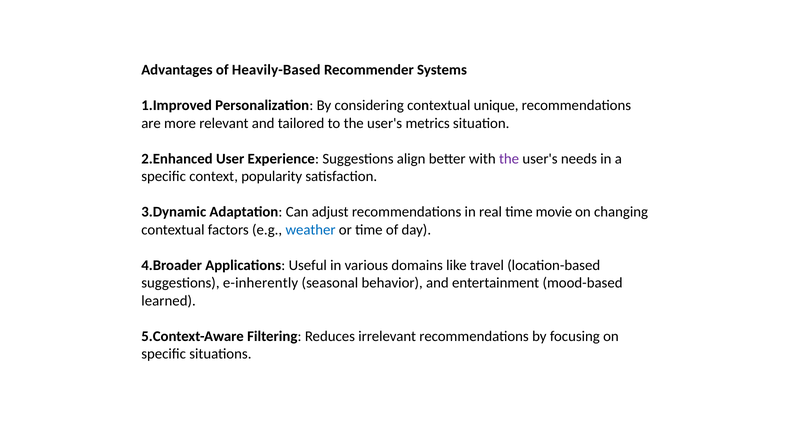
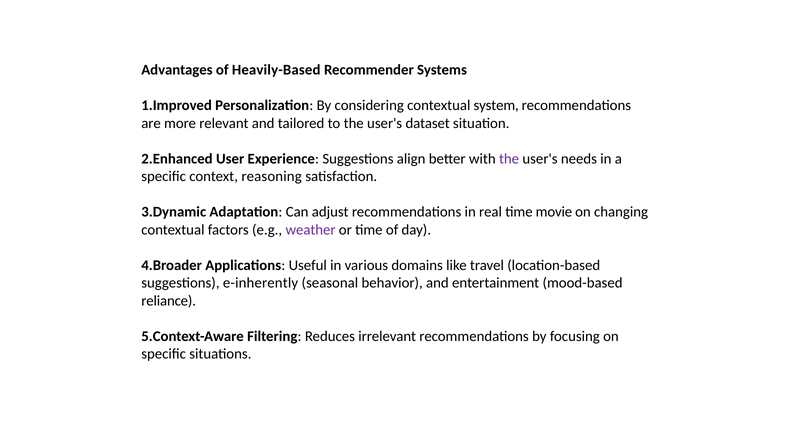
unique: unique -> system (496, 105)
metrics: metrics -> dataset (428, 123)
popularity: popularity -> reasoning (272, 177)
weather colour: blue -> purple (311, 230)
learned: learned -> reliance (169, 301)
